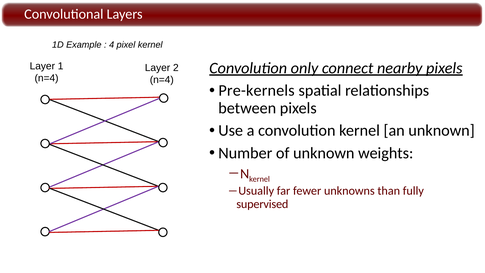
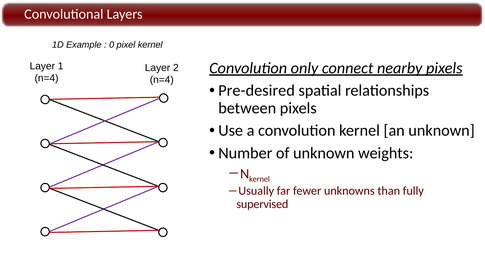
4: 4 -> 0 (112, 45)
Pre-kernels: Pre-kernels -> Pre-desired (257, 91)
